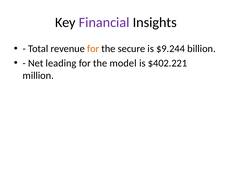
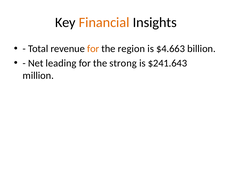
Financial colour: purple -> orange (104, 22)
secure: secure -> region (131, 49)
$9.244: $9.244 -> $4.663 (171, 49)
model: model -> strong (123, 63)
$402.221: $402.221 -> $241.643 (167, 63)
